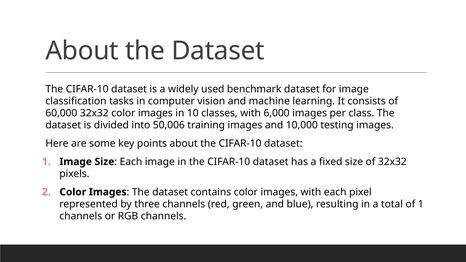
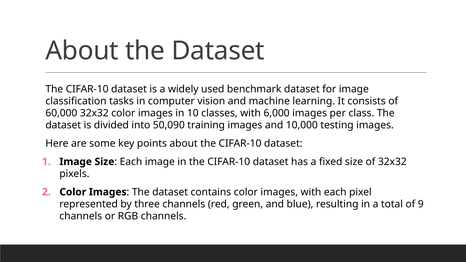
50,006: 50,006 -> 50,090 (169, 125)
of 1: 1 -> 9 (421, 204)
